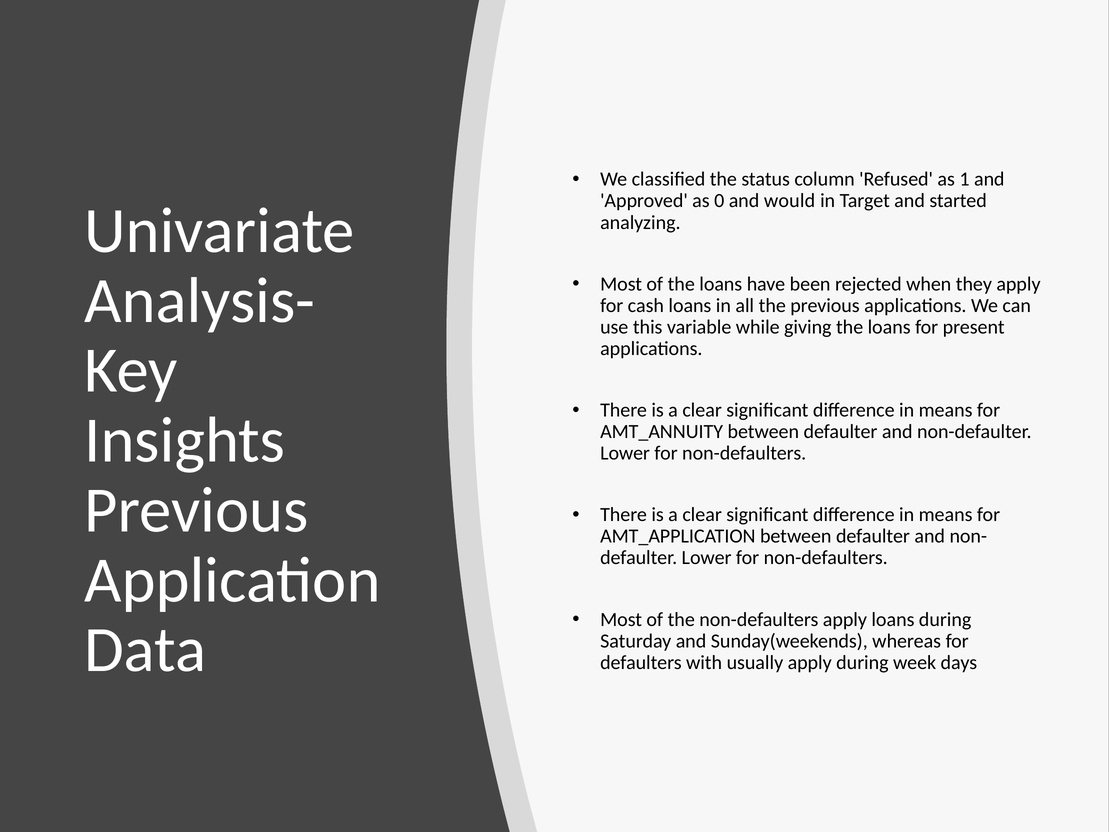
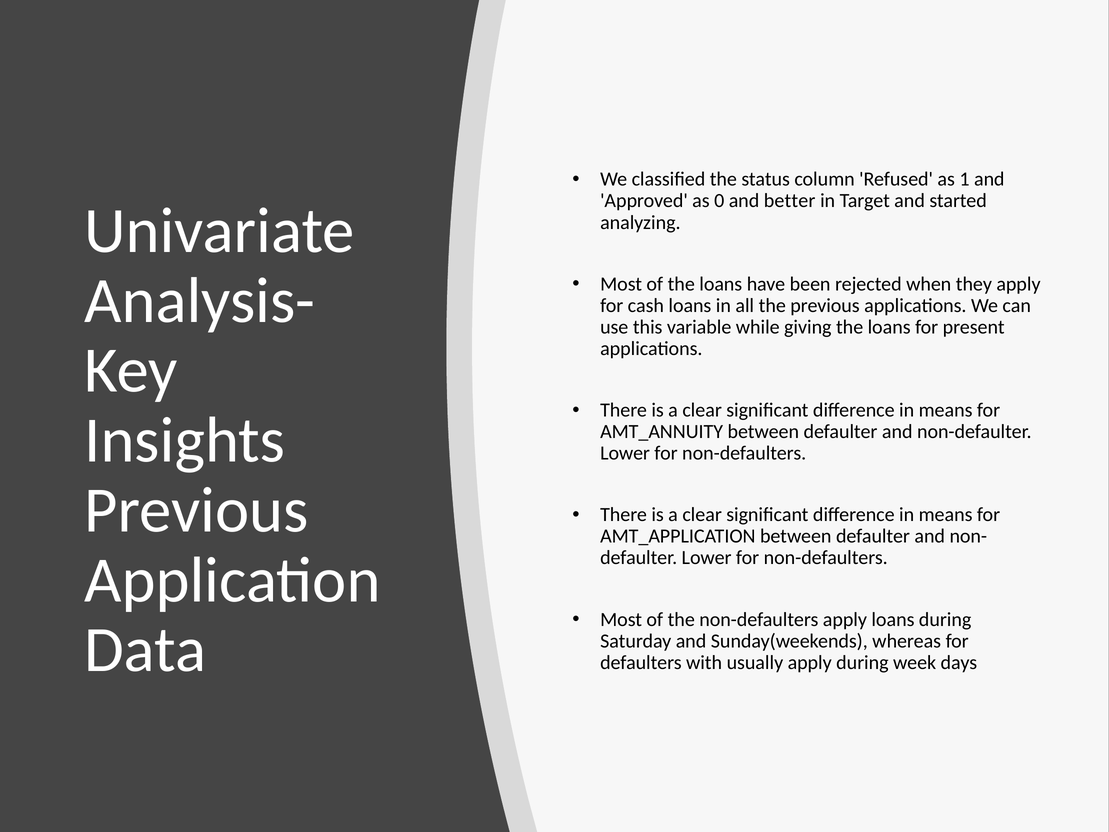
would: would -> better (790, 201)
